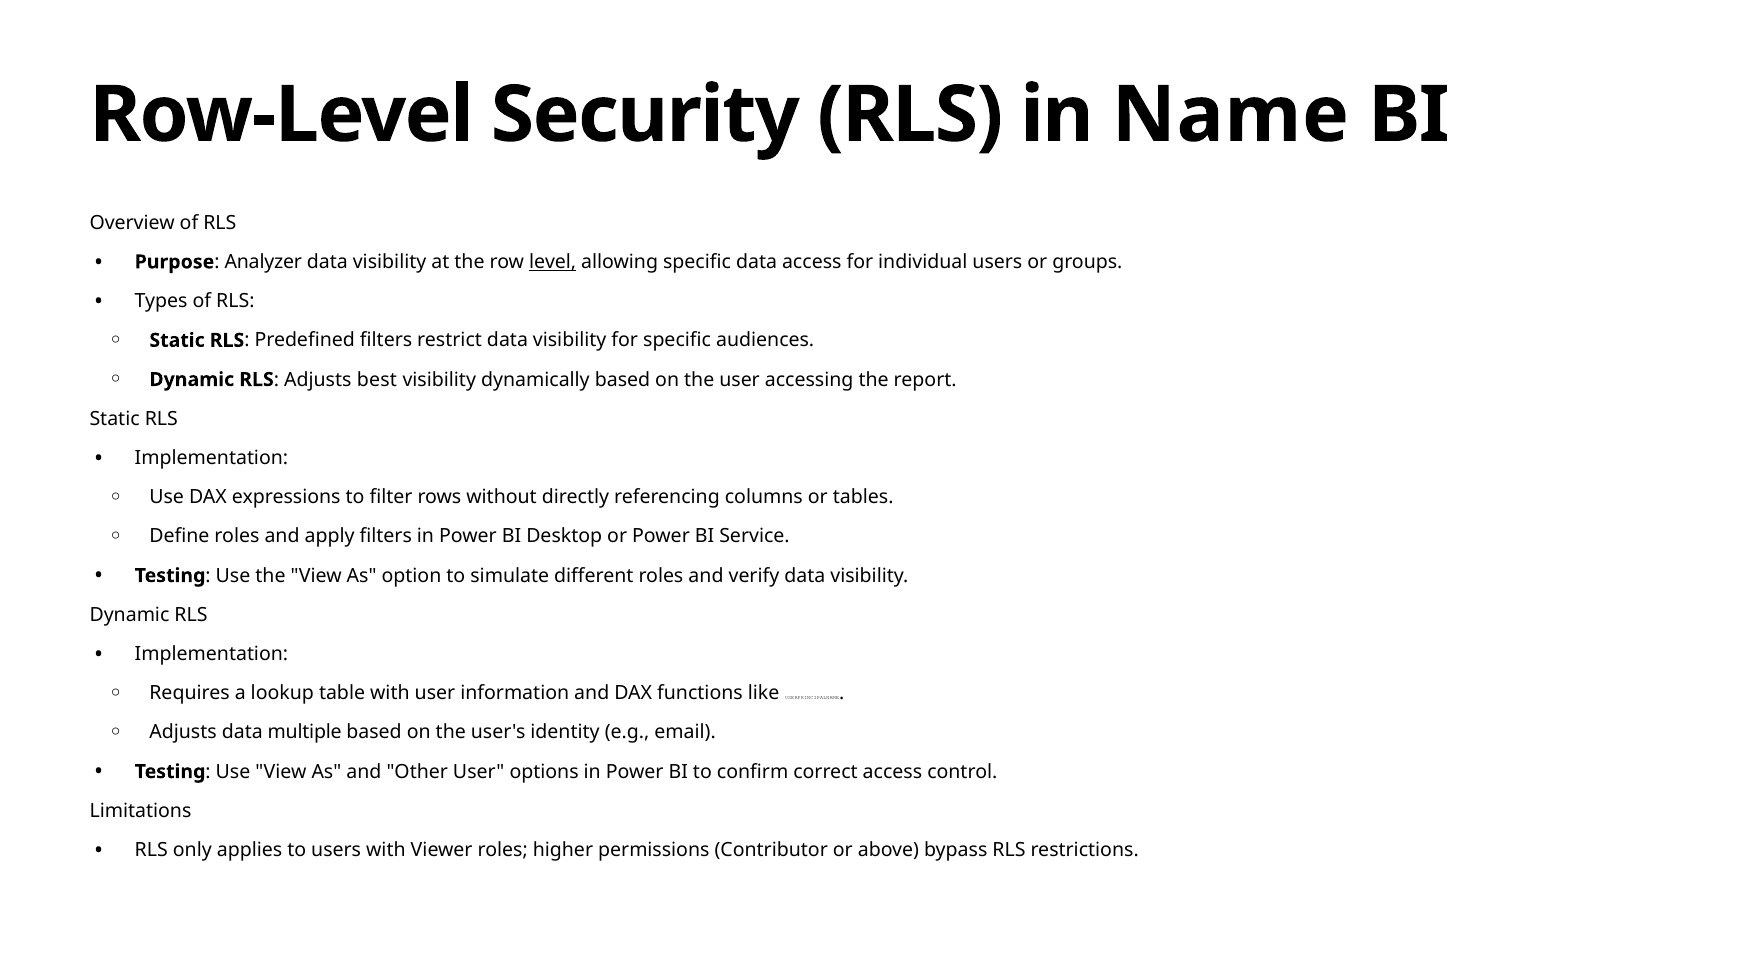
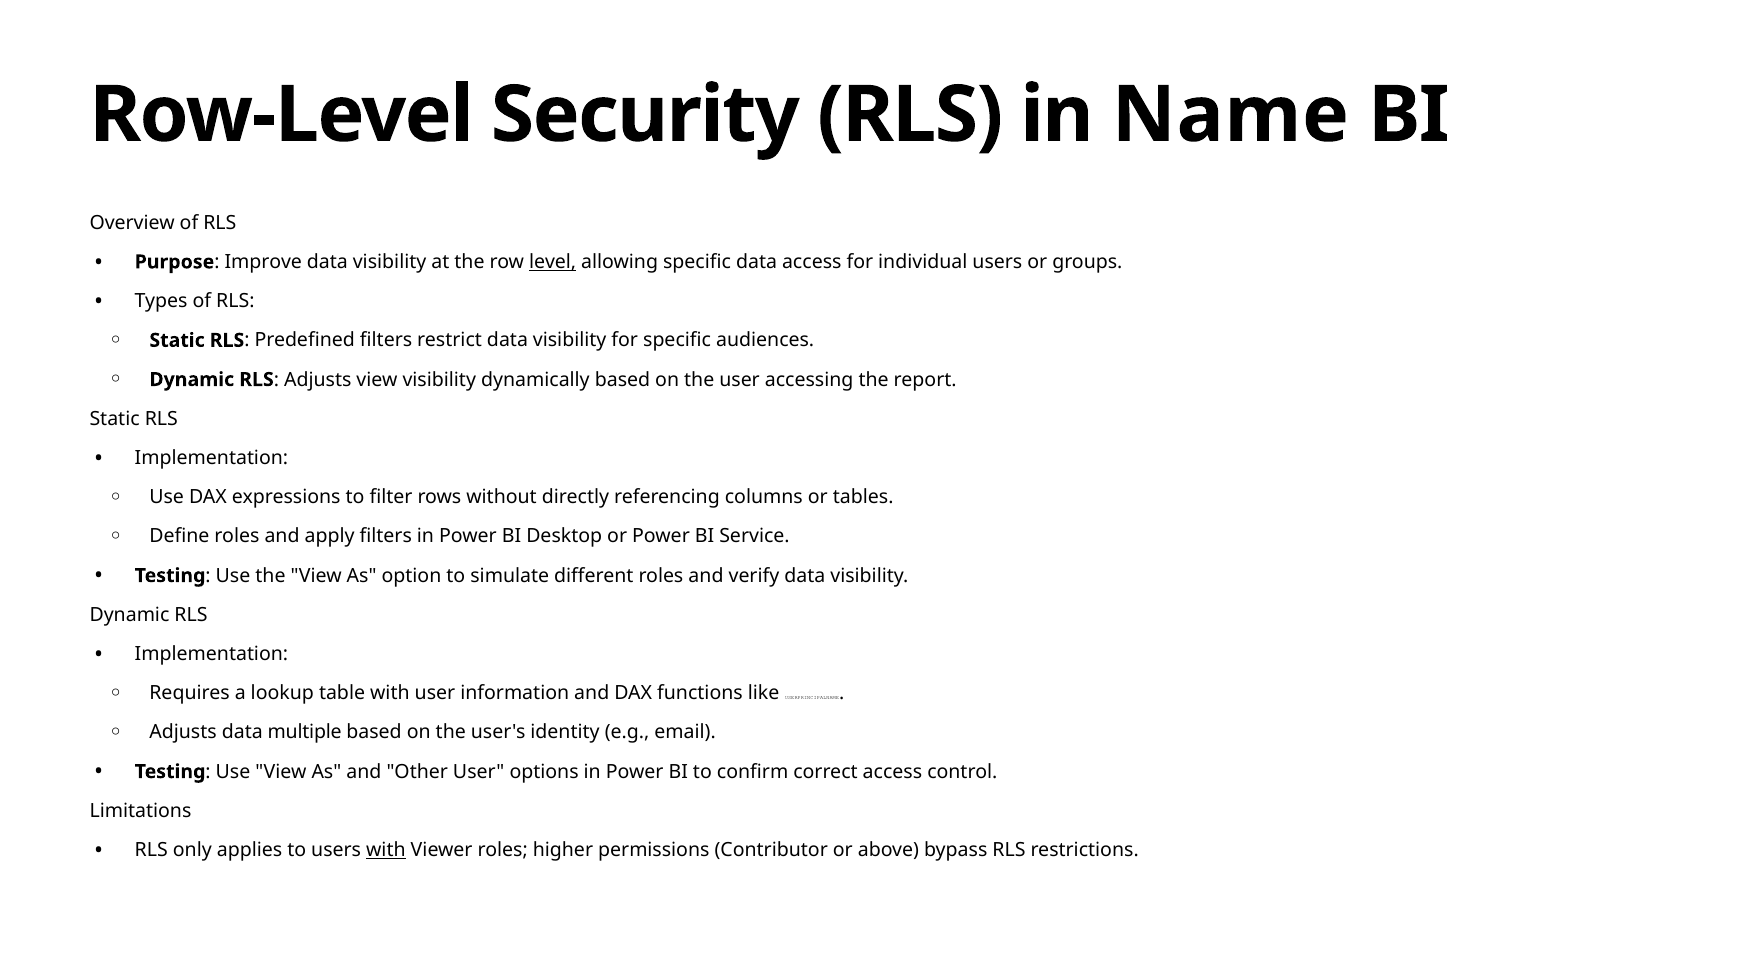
Analyzer: Analyzer -> Improve (263, 262)
Adjusts best: best -> view (377, 380)
with underline: none -> present (386, 850)
